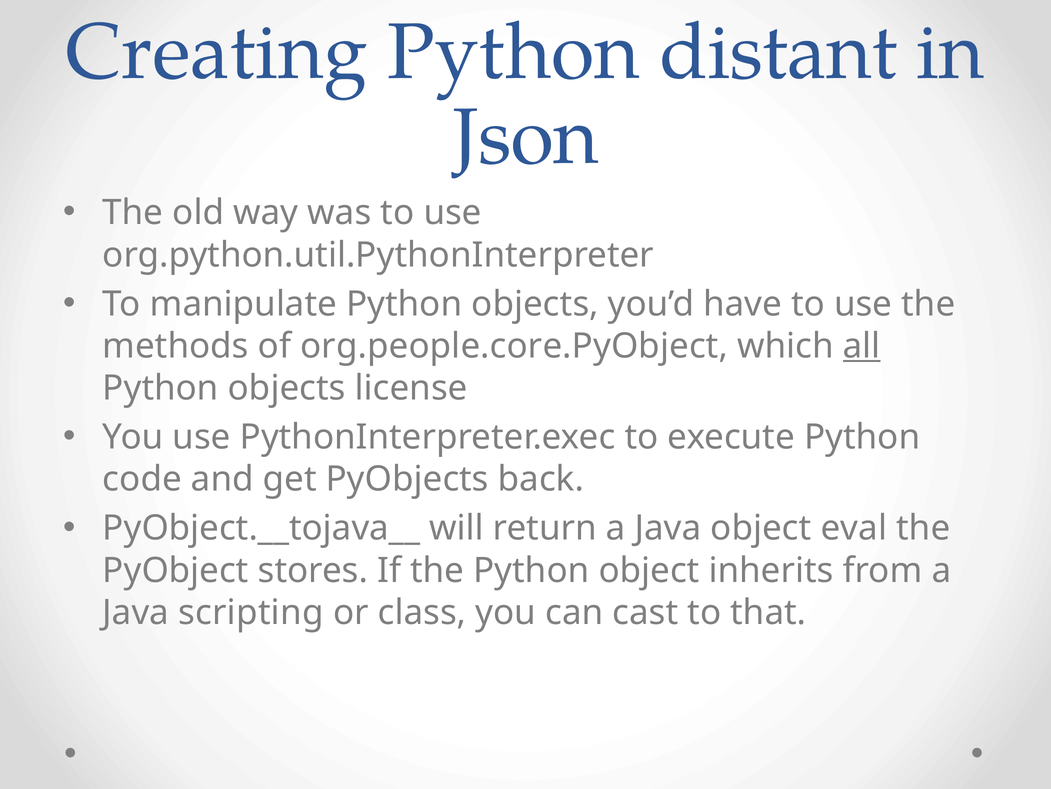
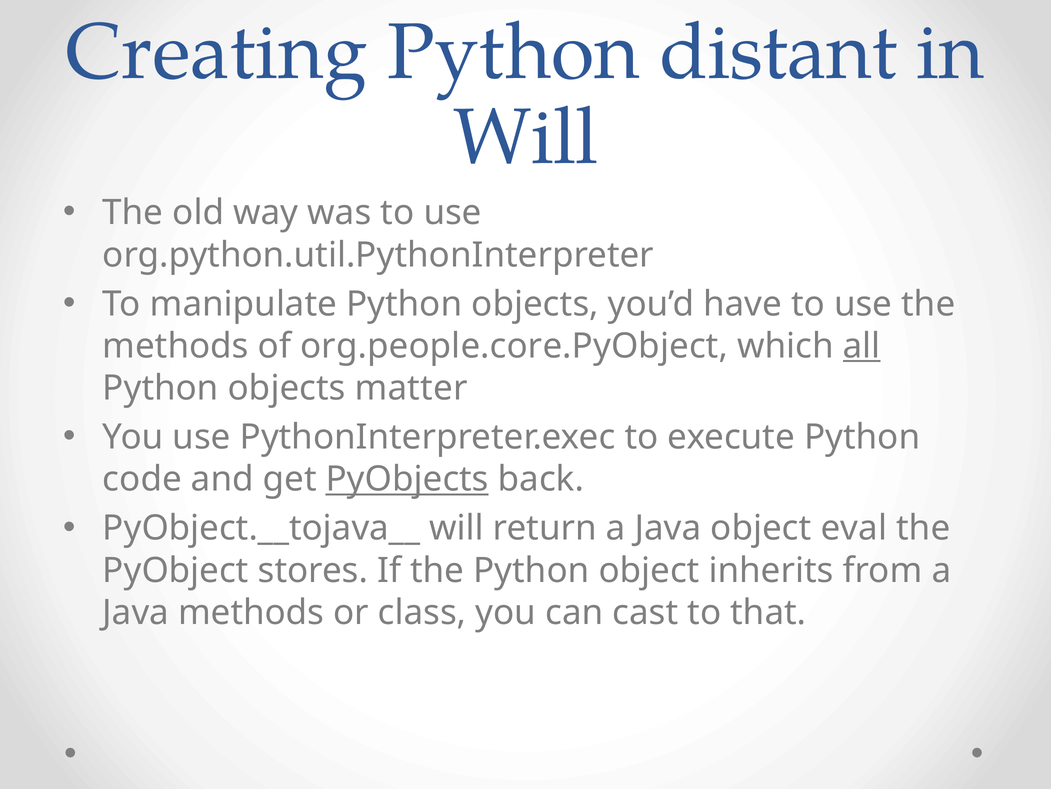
Json: Json -> Will (526, 137)
license: license -> matter (411, 388)
PyObjects underline: none -> present (407, 479)
Java scripting: scripting -> methods (251, 612)
